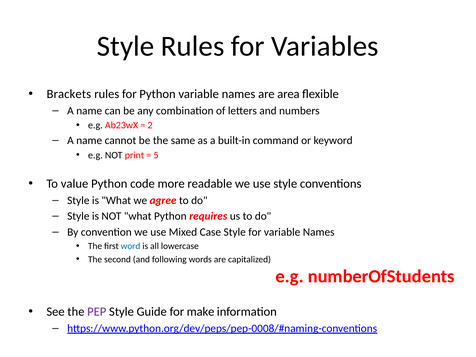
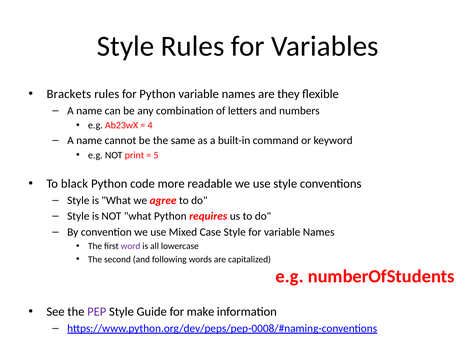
area: area -> they (288, 94)
2: 2 -> 4 (150, 125)
value: value -> black (74, 184)
word colour: blue -> purple (131, 246)
